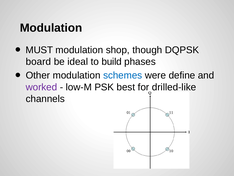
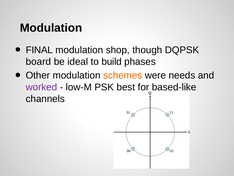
MUST: MUST -> FINAL (39, 50)
schemes colour: blue -> orange (123, 75)
define: define -> needs (182, 75)
drilled-like: drilled-like -> based-like (174, 87)
